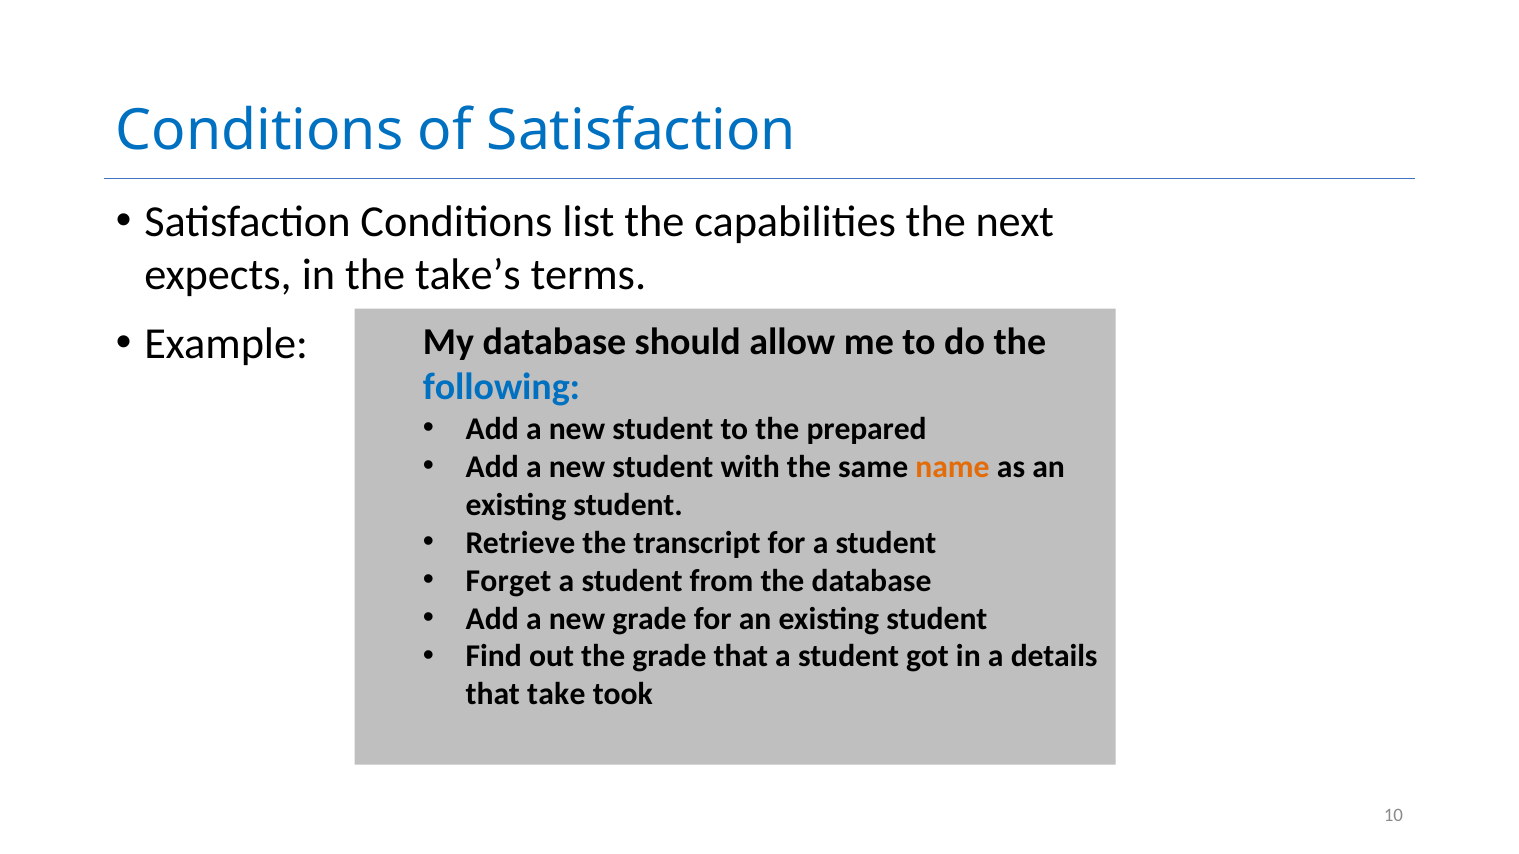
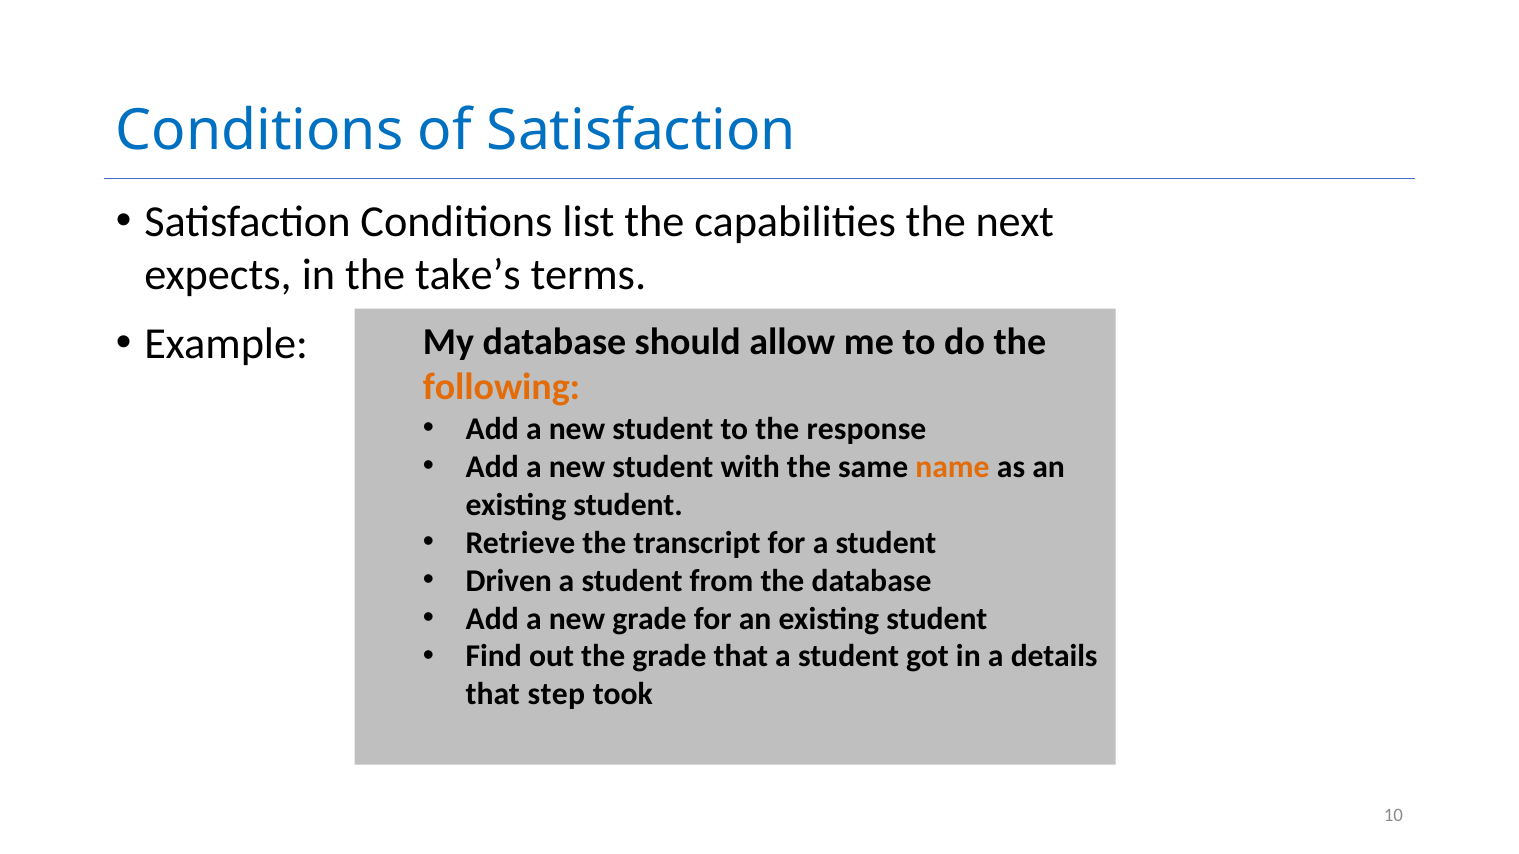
following colour: blue -> orange (502, 388)
prepared: prepared -> response (866, 429)
Forget: Forget -> Driven (509, 581)
take: take -> step (556, 695)
